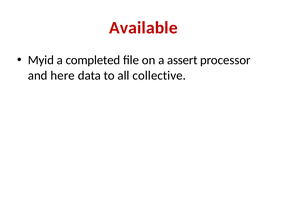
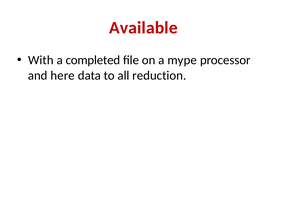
Myid: Myid -> With (41, 60)
assert: assert -> mype (182, 60)
collective: collective -> reduction (159, 75)
